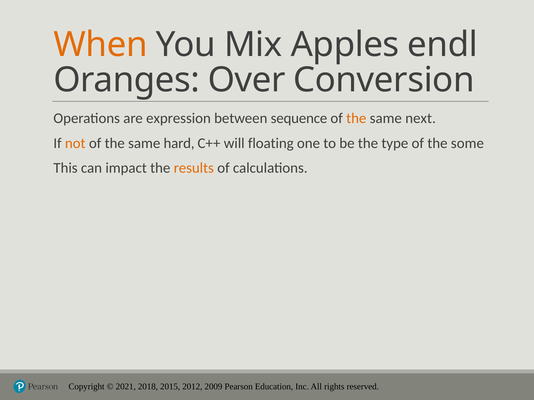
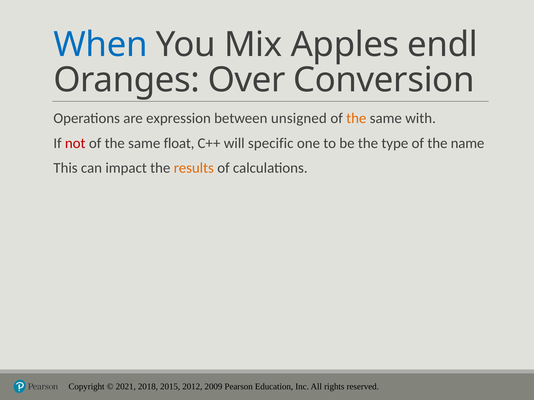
When colour: orange -> blue (101, 45)
sequence: sequence -> unsigned (299, 118)
next: next -> with (421, 118)
not colour: orange -> red (75, 143)
hard: hard -> float (179, 143)
floating: floating -> specific (271, 143)
some: some -> name (468, 143)
